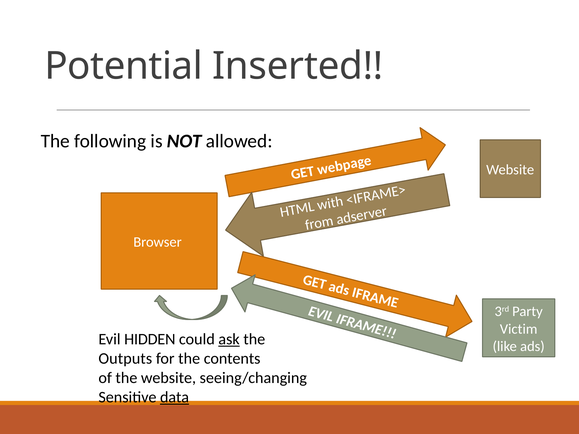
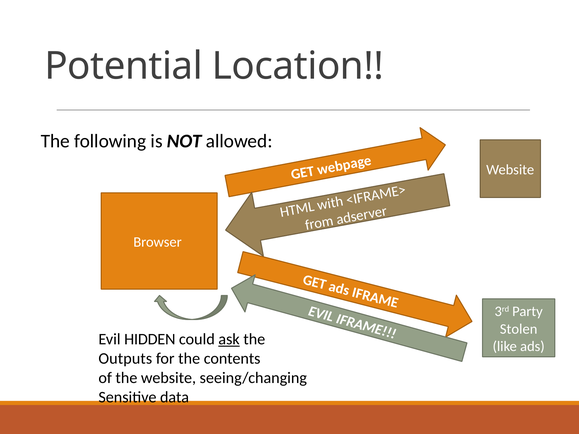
Inserted: Inserted -> Location (298, 66)
Victim: Victim -> Stolen (519, 329)
data underline: present -> none (175, 397)
